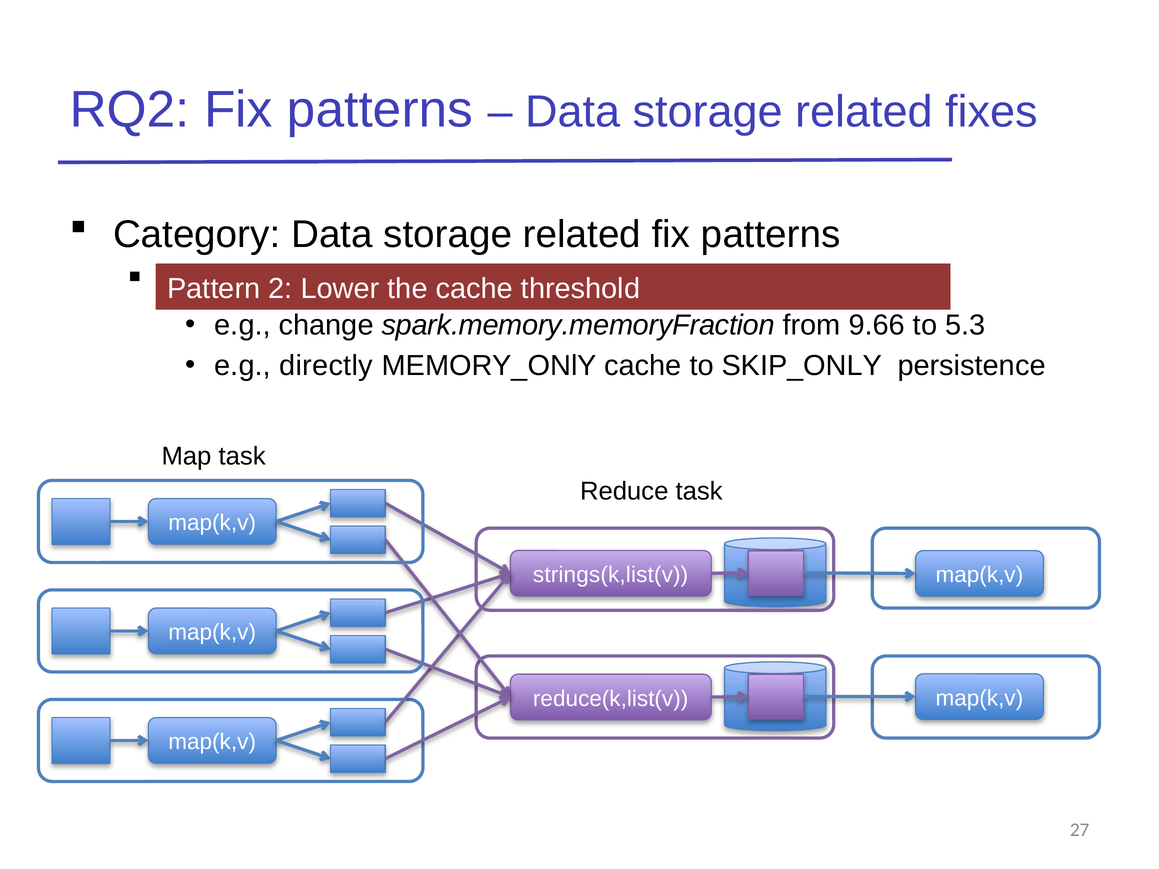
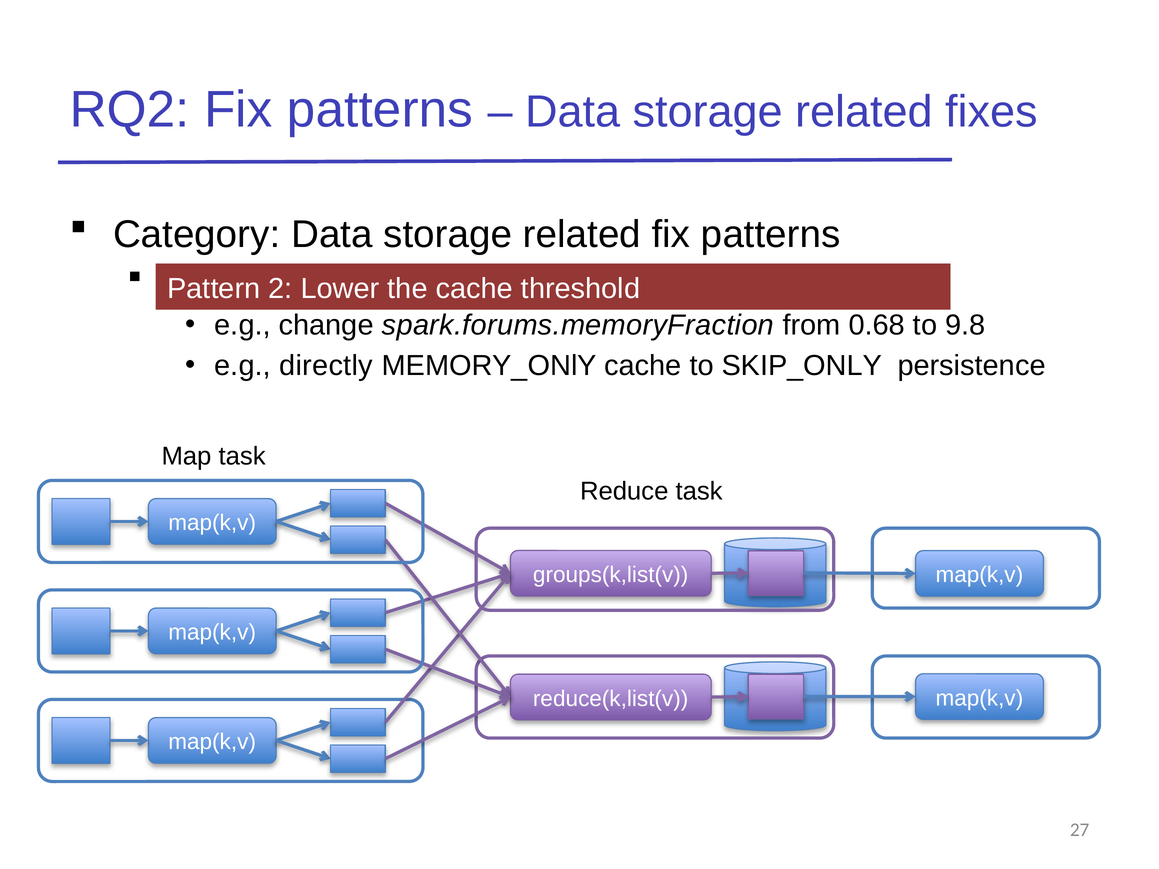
spark.memory.memoryFraction: spark.memory.memoryFraction -> spark.forums.memoryFraction (578, 325)
9.66: 9.66 -> 0.68 (877, 325)
5.3: 5.3 -> 9.8 (965, 325)
strings(k,list(v: strings(k,list(v -> groups(k,list(v (611, 575)
